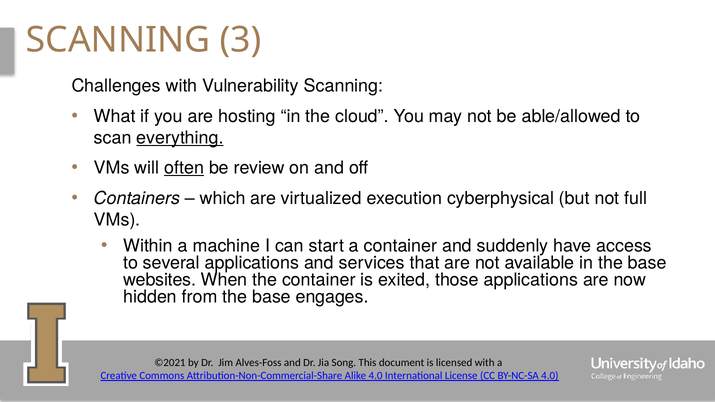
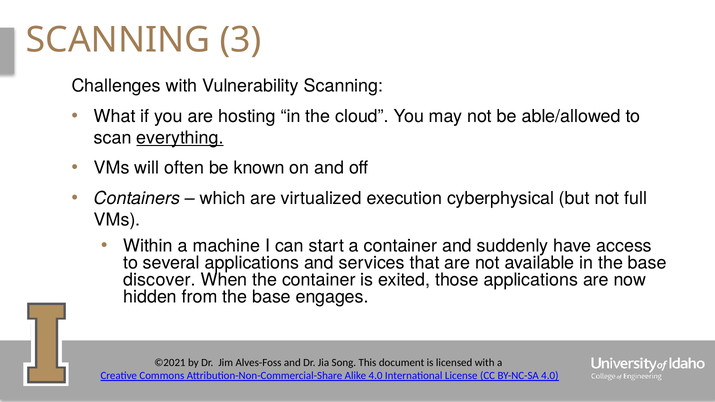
often underline: present -> none (184, 168)
review: review -> known (259, 168)
websites: websites -> discover (159, 280)
